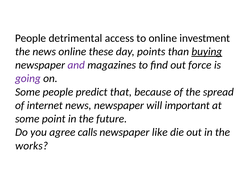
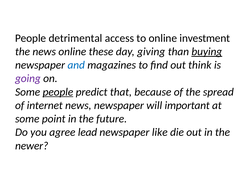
points: points -> giving (151, 52)
and colour: purple -> blue (76, 65)
force: force -> think (200, 65)
people underline: none -> present (58, 92)
calls: calls -> lead (88, 132)
works: works -> newer (32, 146)
